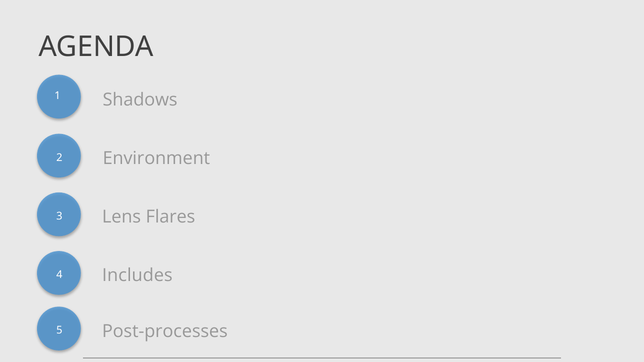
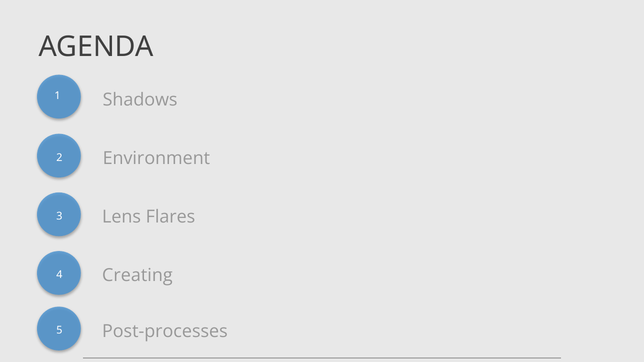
Includes: Includes -> Creating (137, 276)
